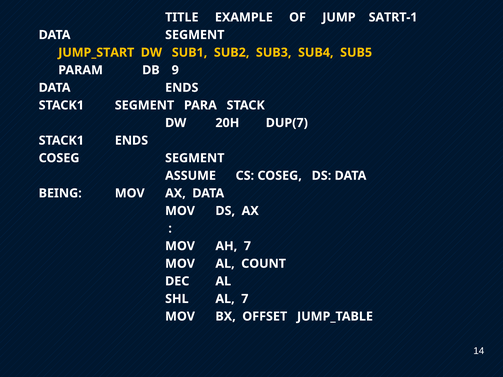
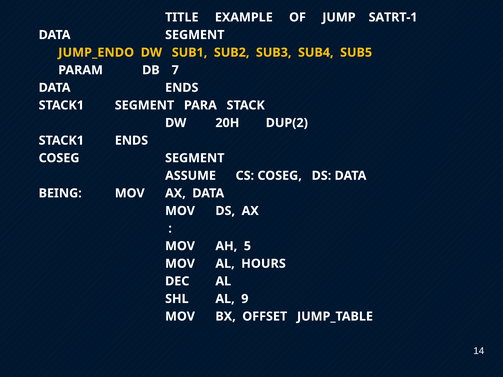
JUMP_START: JUMP_START -> JUMP_ENDO (96, 53)
9: 9 -> 7 (175, 70)
DUP(7: DUP(7 -> DUP(2 (287, 123)
AH 7: 7 -> 5 (247, 246)
COUNT: COUNT -> HOURS (264, 264)
AL 7: 7 -> 9 (245, 299)
